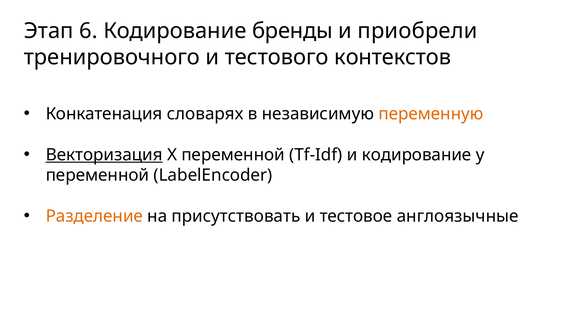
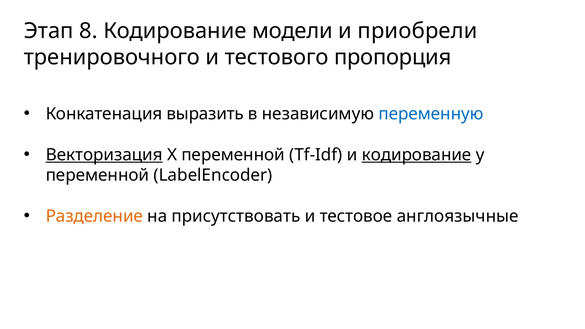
6: 6 -> 8 (89, 31)
бренды: бренды -> модели (292, 31)
контекстов: контекстов -> пропорция (393, 57)
словарях: словарях -> выразить (205, 114)
переменную colour: orange -> blue (431, 114)
кодирование underline: none -> present (417, 155)
